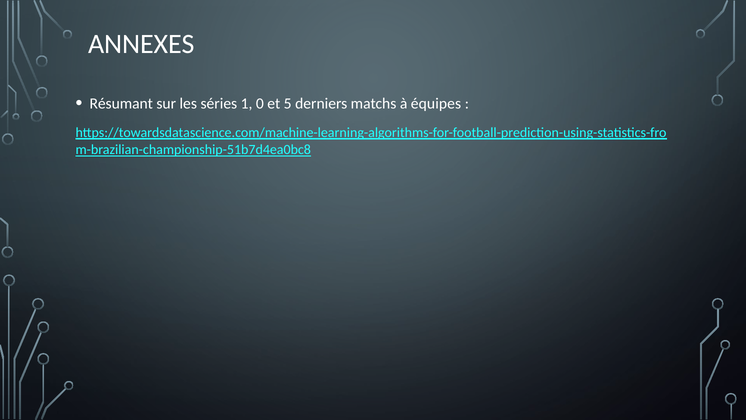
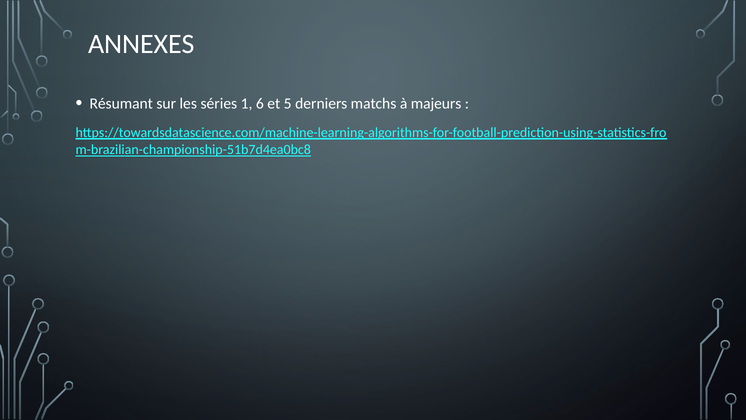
0: 0 -> 6 (260, 104)
équipes: équipes -> majeurs (436, 104)
